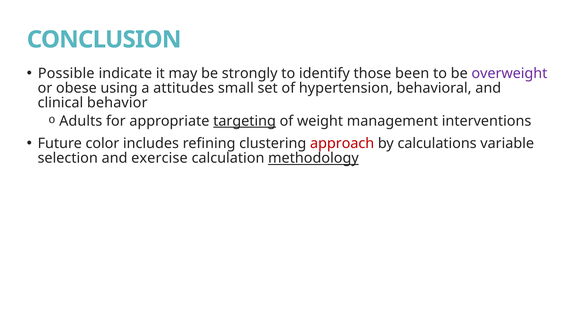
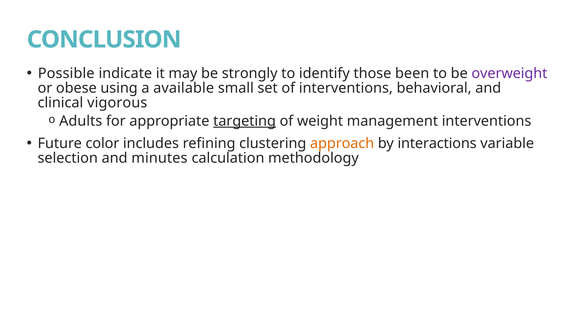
attitudes: attitudes -> available (184, 88)
of hypertension: hypertension -> interventions (346, 88)
behavior: behavior -> vigorous (117, 103)
approach colour: red -> orange (342, 144)
calculations: calculations -> interactions (437, 144)
exercise: exercise -> minutes (159, 158)
methodology underline: present -> none (313, 158)
